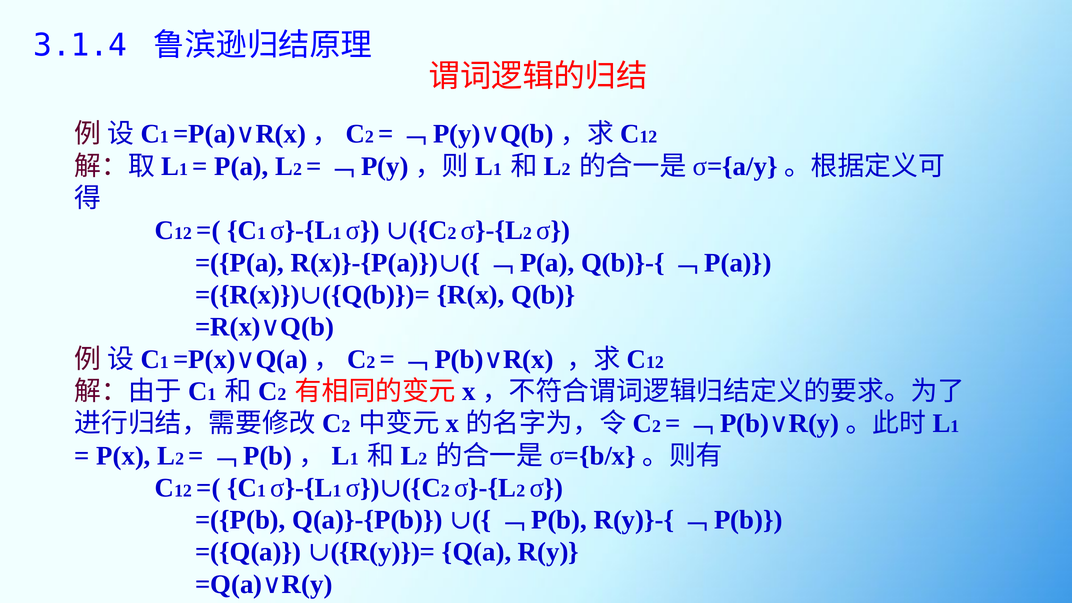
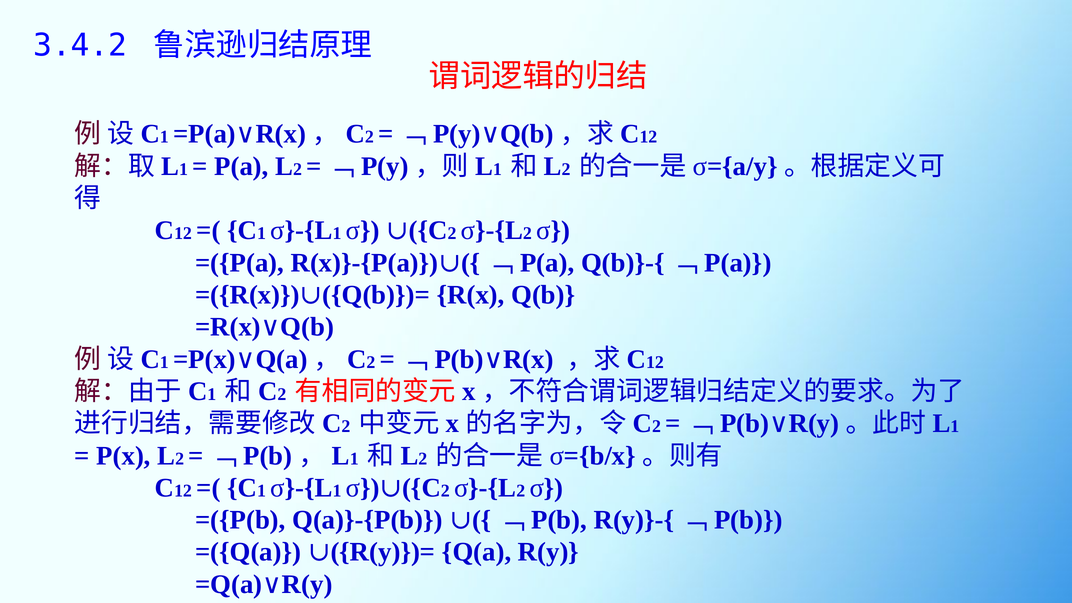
3.1.4: 3.1.4 -> 3.4.2 (80, 46)
